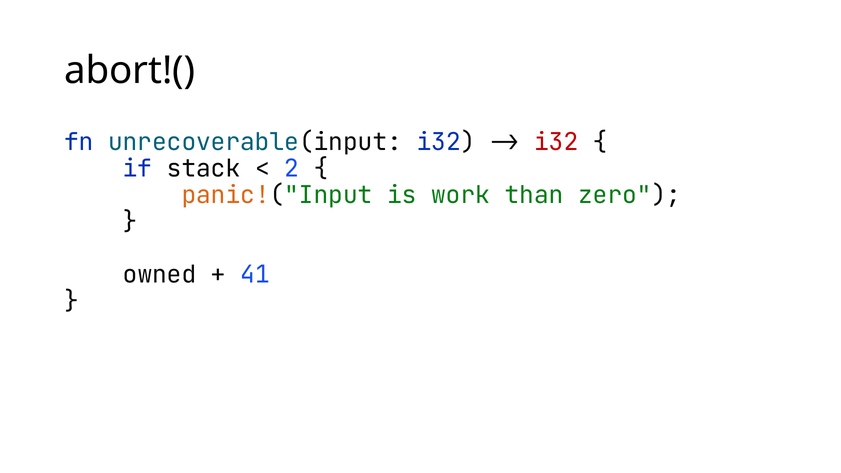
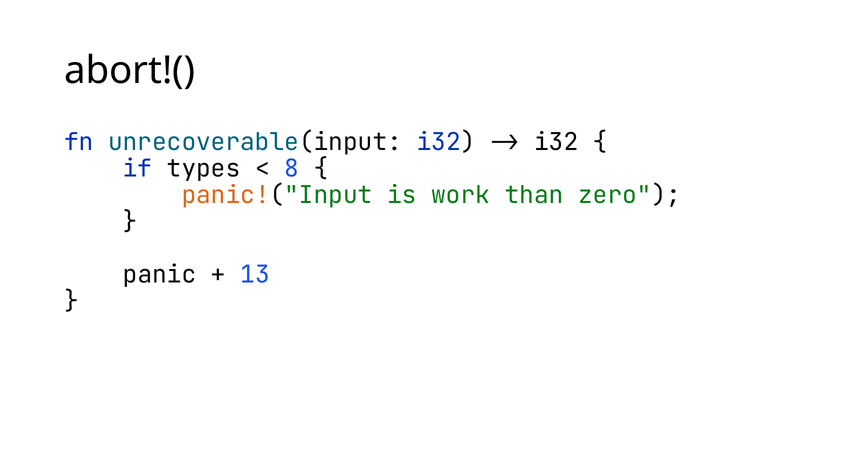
i32 colour: red -> black (556, 142)
stack: stack -> types (204, 169)
2: 2 -> 8 (292, 169)
owned: owned -> panic (160, 275)
41: 41 -> 13 (255, 275)
